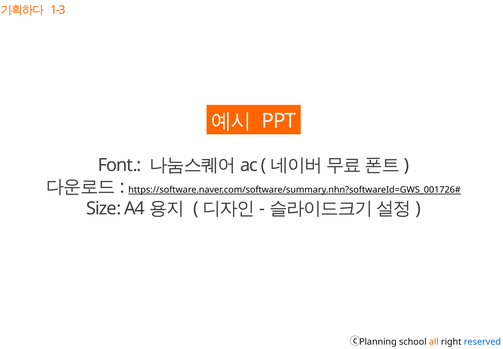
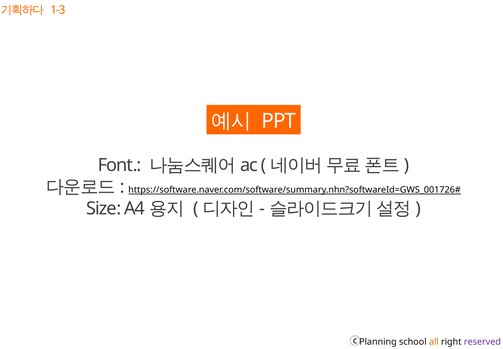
reserved colour: blue -> purple (482, 341)
